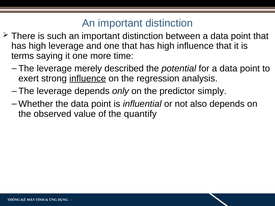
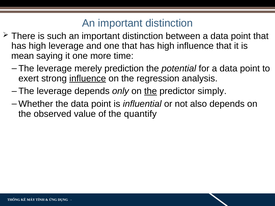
terms: terms -> mean (23, 56)
described: described -> prediction (124, 69)
the underline: none -> present (151, 91)
